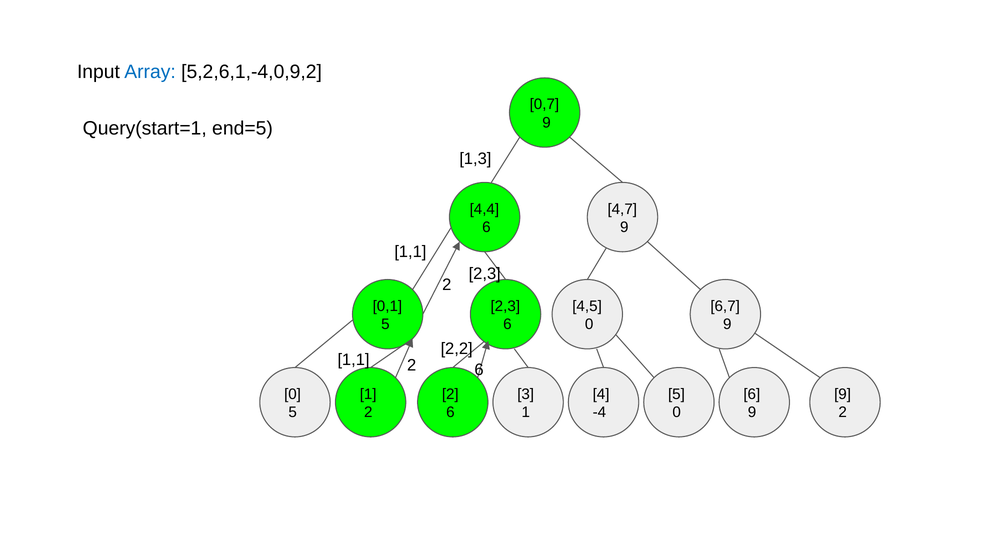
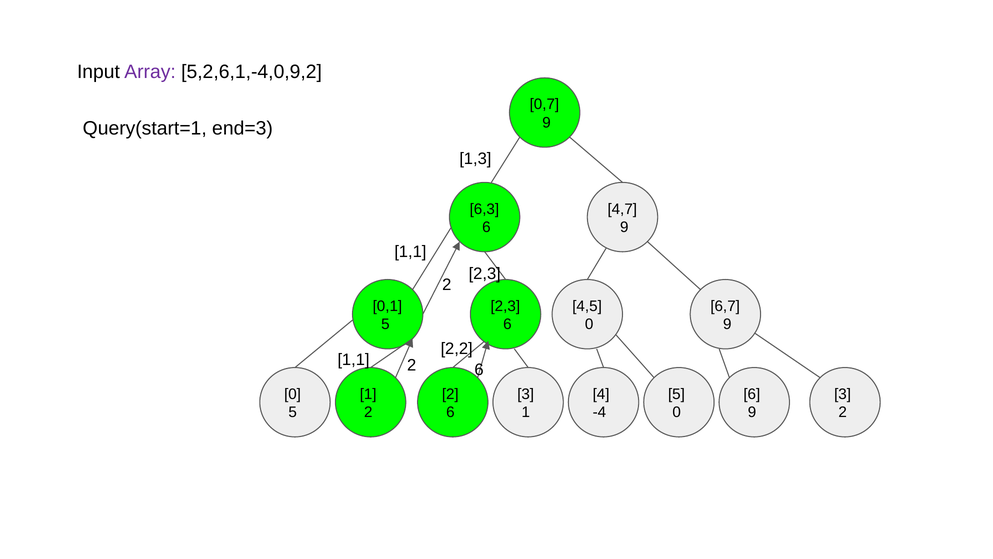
Array colour: blue -> purple (150, 72)
end=5: end=5 -> end=3 (242, 128)
4,4: 4,4 -> 6,3 (484, 209)
9: 9 -> 3 (843, 394)
